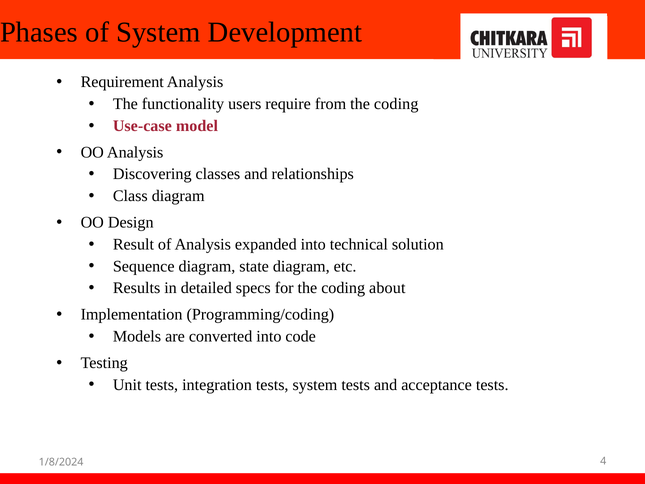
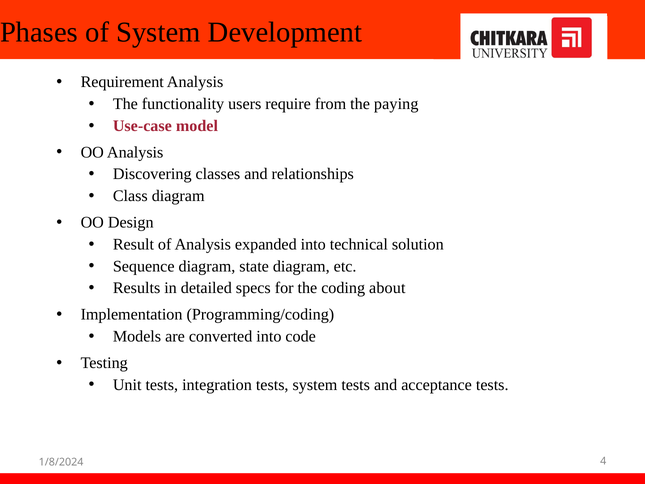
from the coding: coding -> paying (396, 104)
